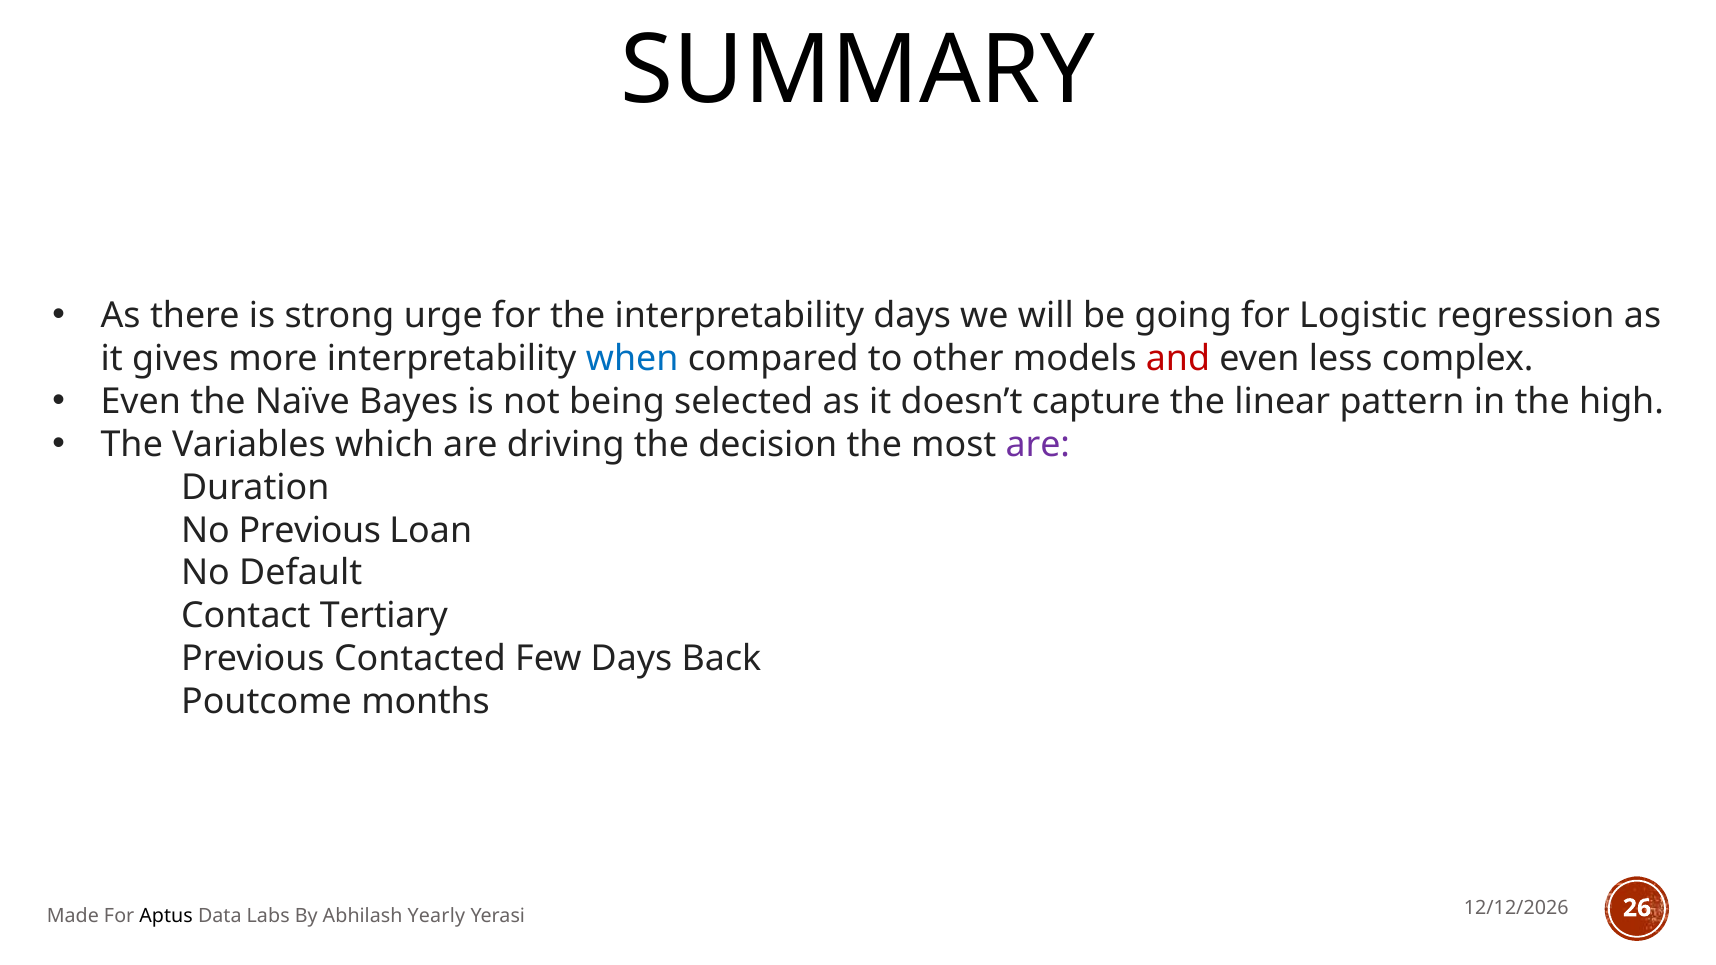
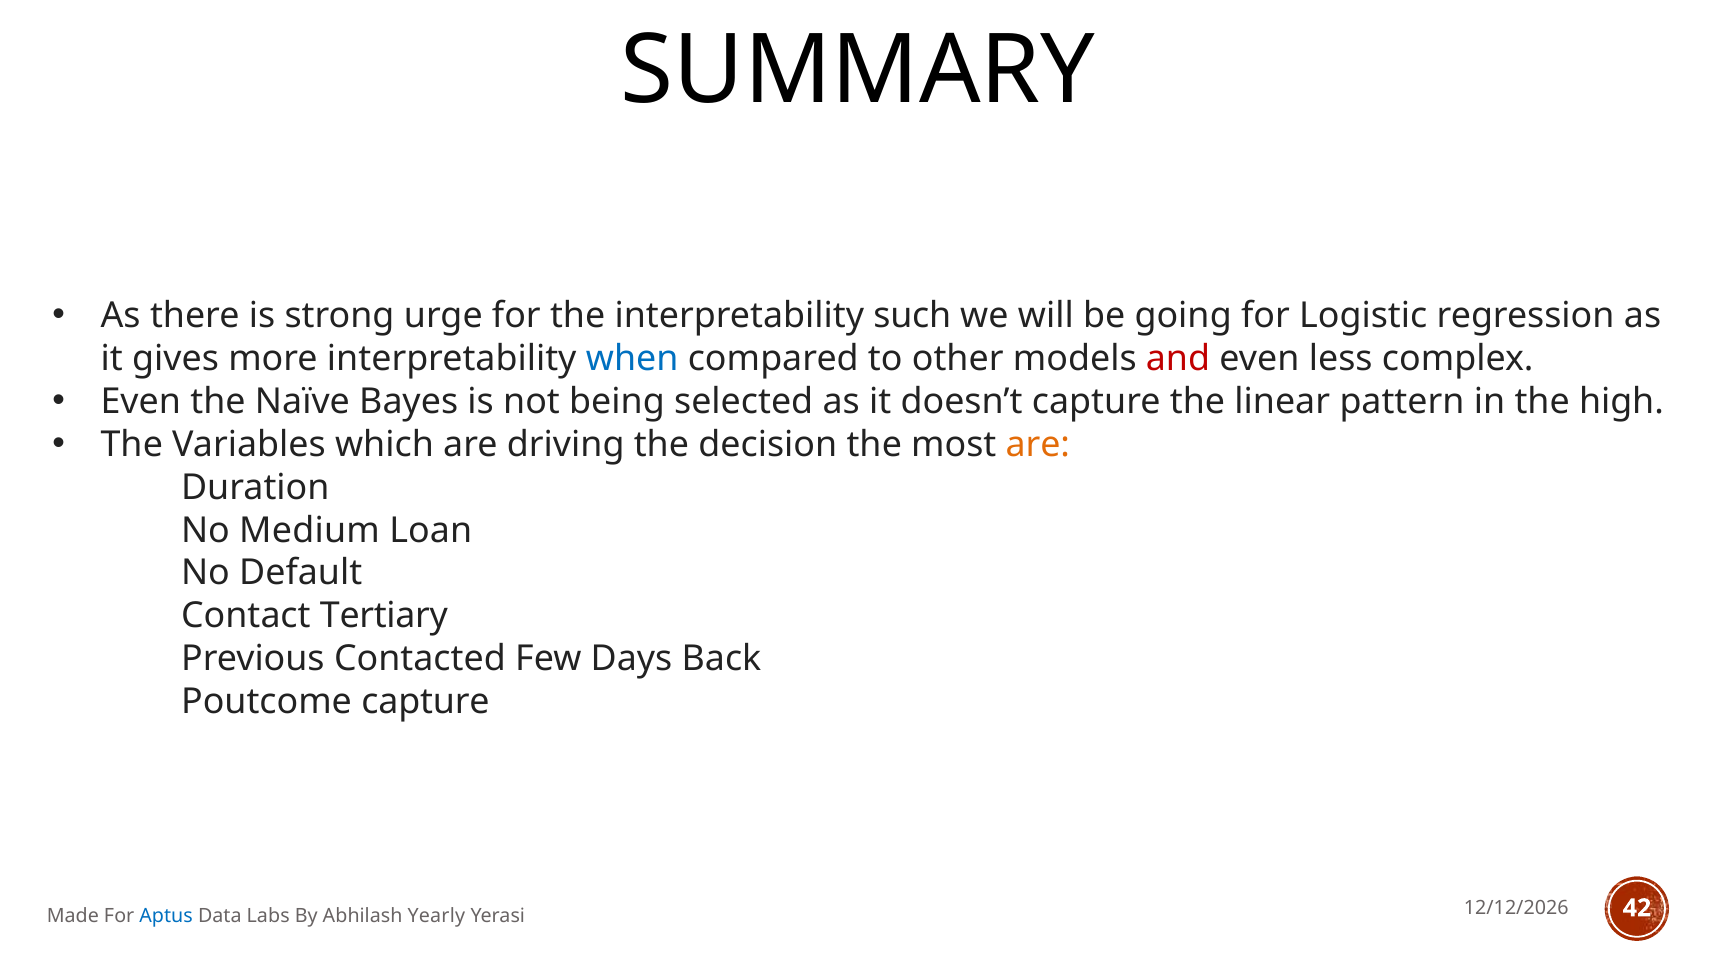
interpretability days: days -> such (912, 316)
are colour: purple -> orange (1038, 445)
No Previous: Previous -> Medium (310, 530)
Poutcome months: months -> capture (425, 702)
26: 26 -> 42 (1637, 908)
Aptus colour: black -> blue (166, 916)
